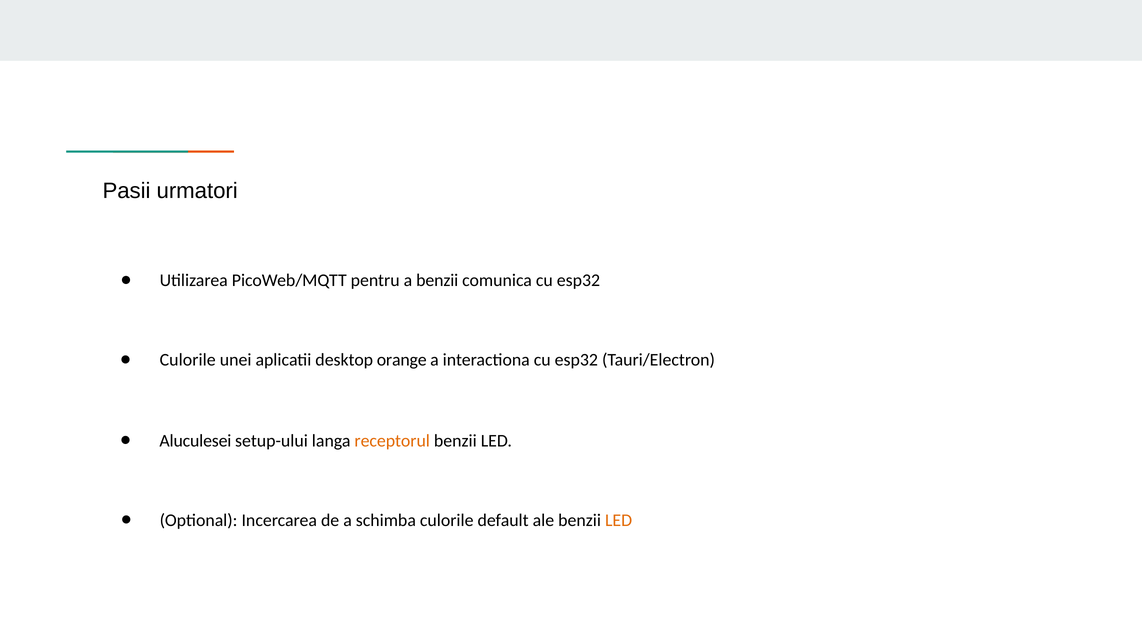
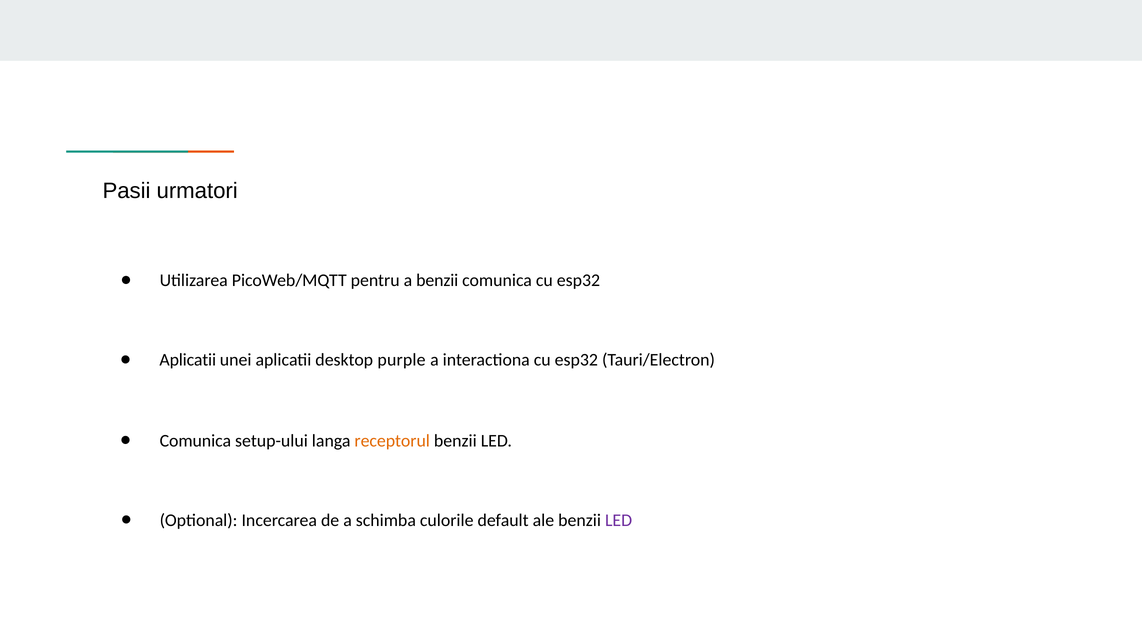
Culorile: Culorile -> Aplicatii (188, 360)
orange: orange -> purple (402, 360)
Aluculesei: Aluculesei -> Comunica (195, 441)
LED colour: orange -> purple (619, 520)
